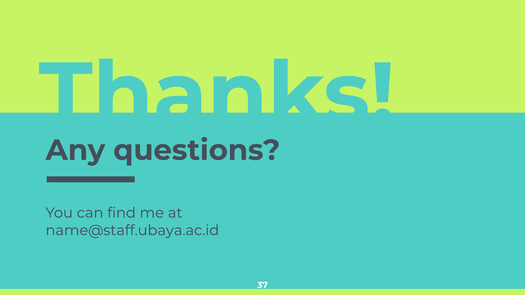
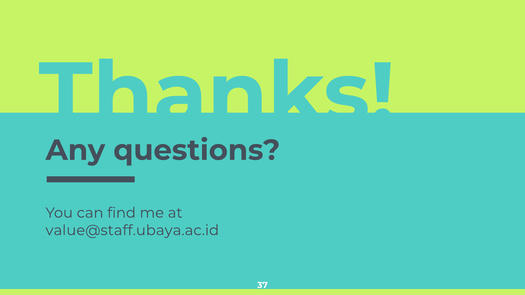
name@staff.ubaya.ac.id: name@staff.ubaya.ac.id -> value@staff.ubaya.ac.id (132, 231)
